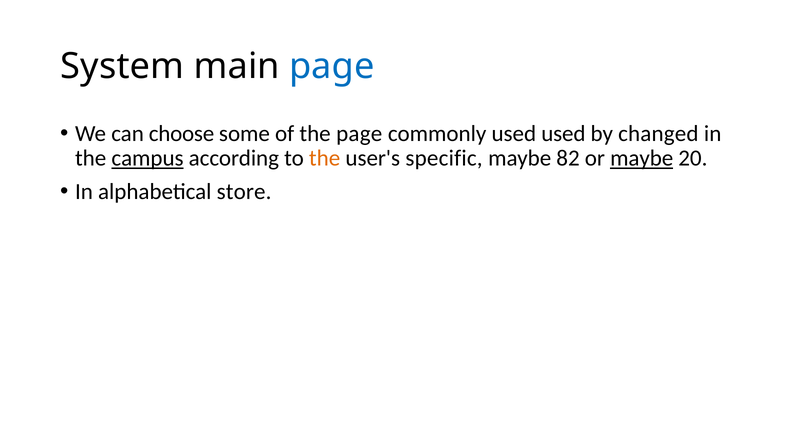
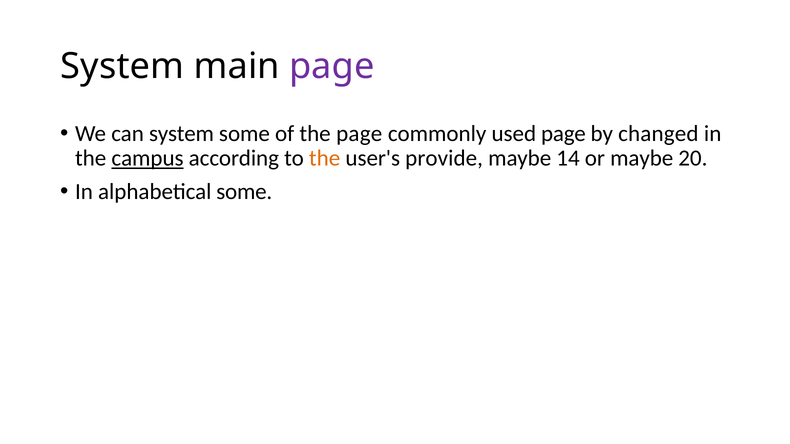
page colour: blue -> purple (332, 66)
can choose: choose -> system (181, 134)
used used: used -> page (563, 134)
specific: specific -> provide (444, 158)
82: 82 -> 14 (568, 158)
maybe underline: present -> none (642, 158)
alphabetical store: store -> some (244, 192)
